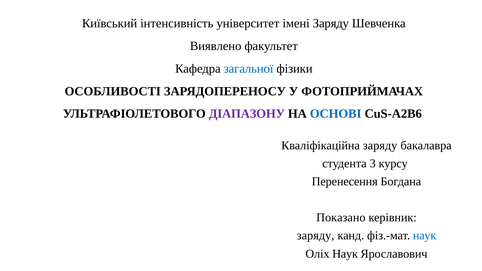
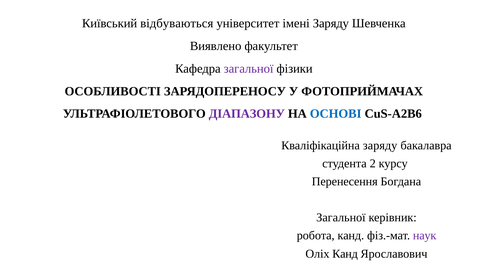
інтенсивність: інтенсивність -> відбуваються (177, 23)
загальної colour: blue -> purple (249, 69)
3: 3 -> 2 (373, 164)
Показано: Показано -> Загальної (341, 218)
заряду: заряду -> робота (316, 236)
наук colour: blue -> purple (425, 236)
Оліх Наук: Наук -> Канд (345, 254)
